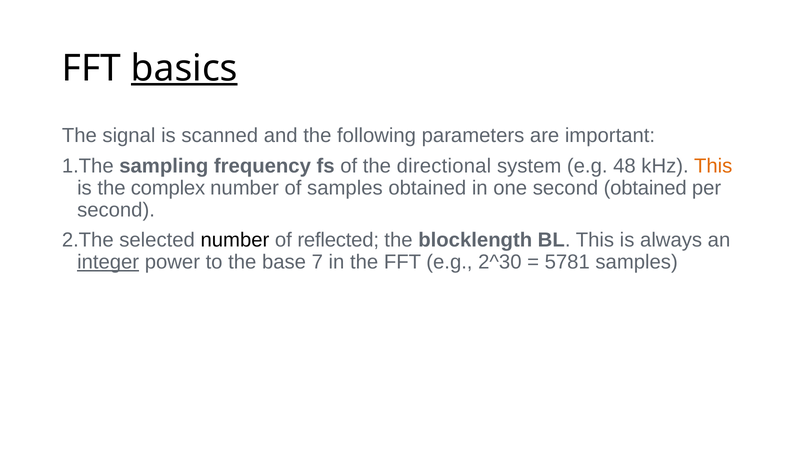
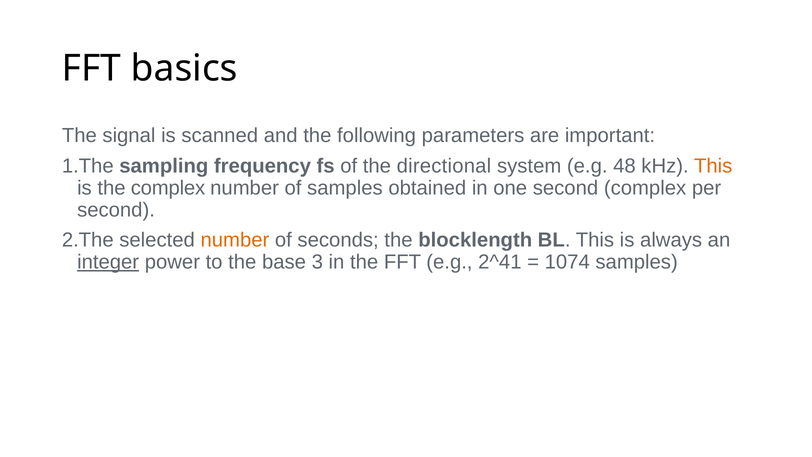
basics underline: present -> none (184, 68)
second obtained: obtained -> complex (645, 188)
number colour: black -> orange (235, 240)
reflected: reflected -> seconds (338, 240)
7: 7 -> 3 (317, 262)
2^30: 2^30 -> 2^41 (500, 262)
5781: 5781 -> 1074 (567, 262)
